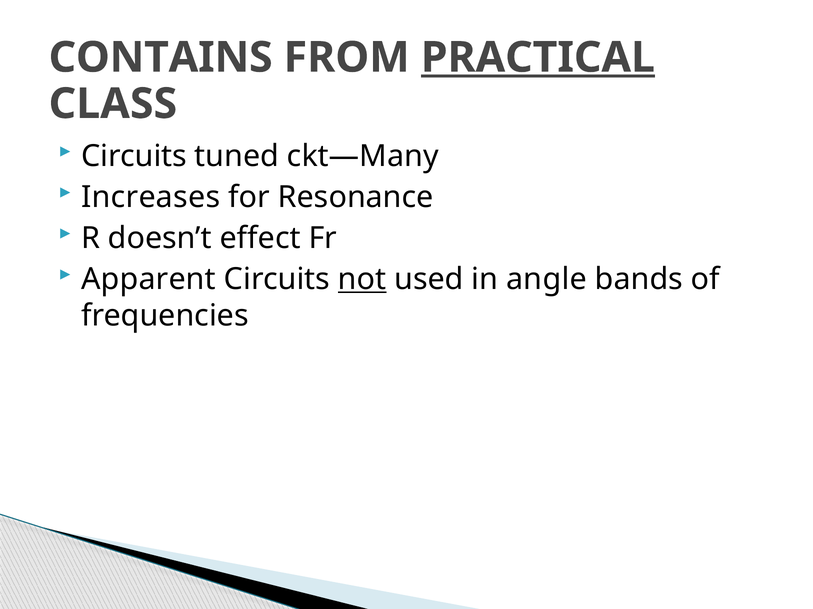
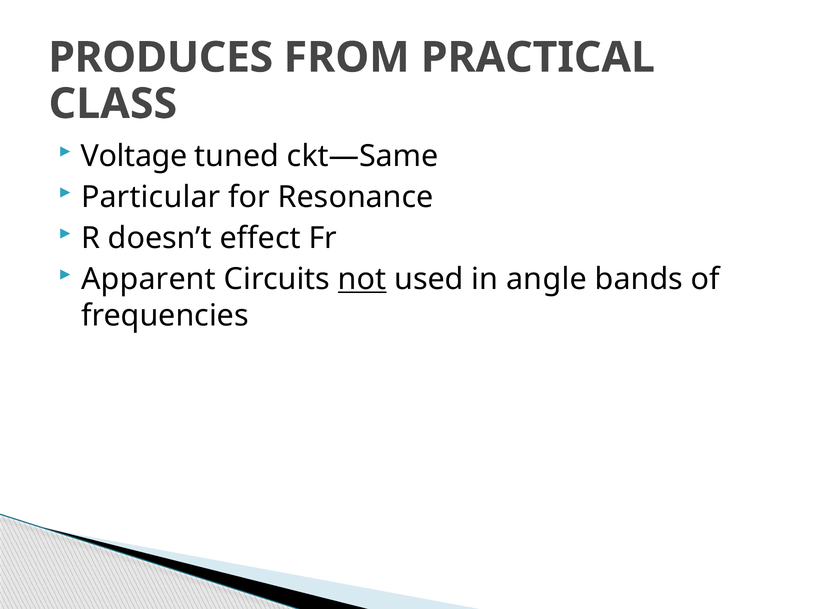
CONTAINS: CONTAINS -> PRODUCES (161, 58)
PRACTICAL underline: present -> none (538, 58)
Circuits: Circuits -> Voltage (134, 156)
ckt—Many: ckt—Many -> ckt—Same (363, 156)
Increases: Increases -> Particular (151, 197)
